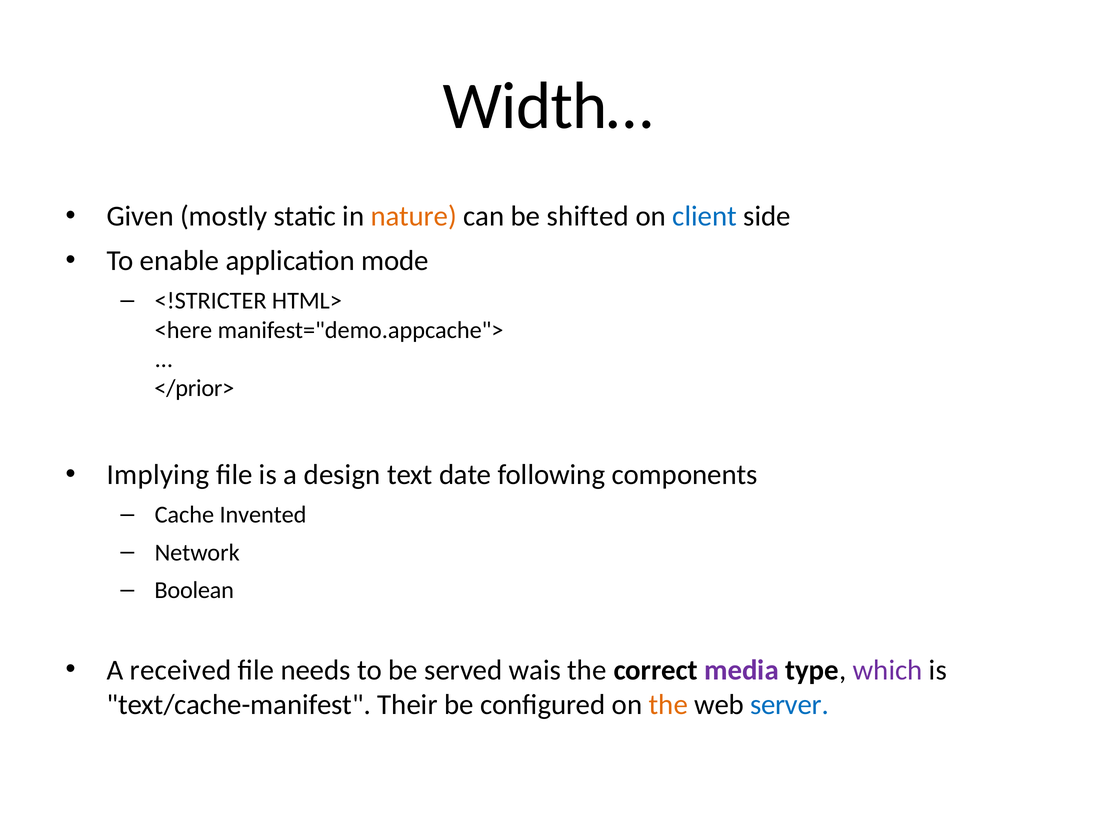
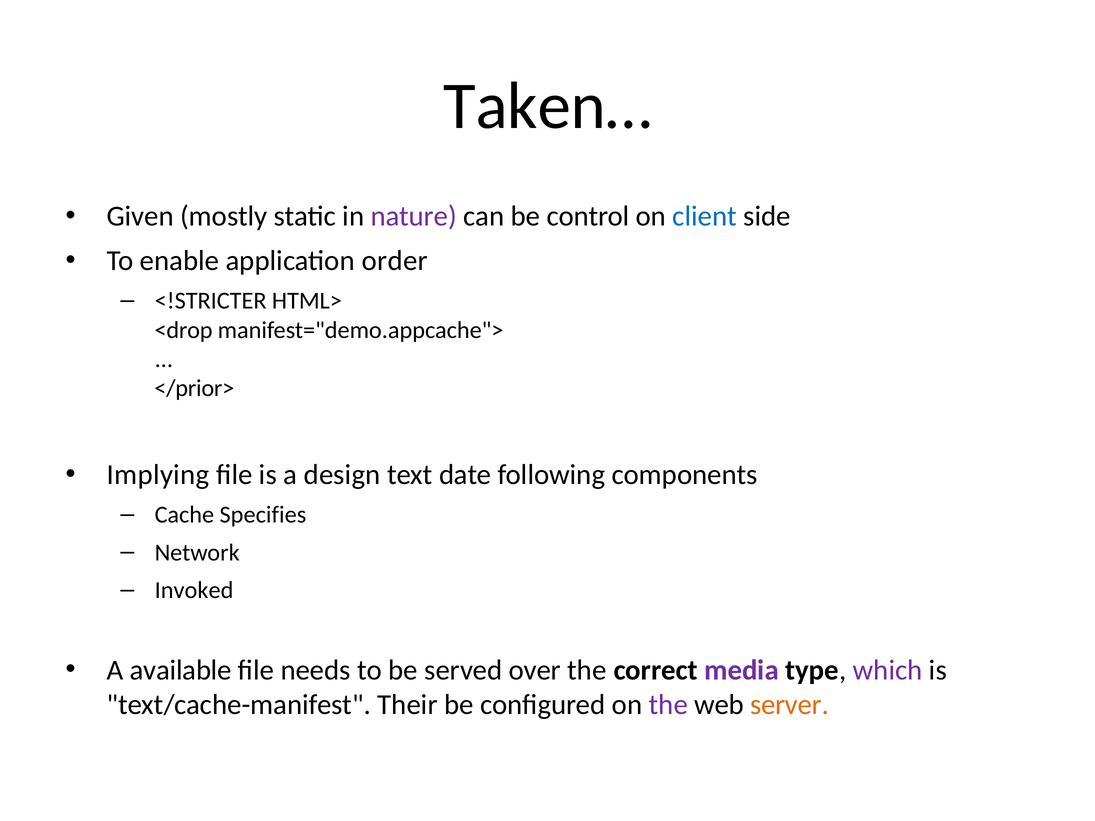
Width…: Width… -> Taken… (547, 106)
nature colour: orange -> purple (414, 216)
shifted: shifted -> control (588, 216)
mode: mode -> order (395, 261)
<here: <here -> <drop (184, 330)
Invented: Invented -> Specifies (263, 515)
Boolean: Boolean -> Invoked (194, 591)
received: received -> available (181, 670)
wais: wais -> over (535, 670)
the colour: orange -> purple (668, 705)
server colour: blue -> orange (789, 705)
